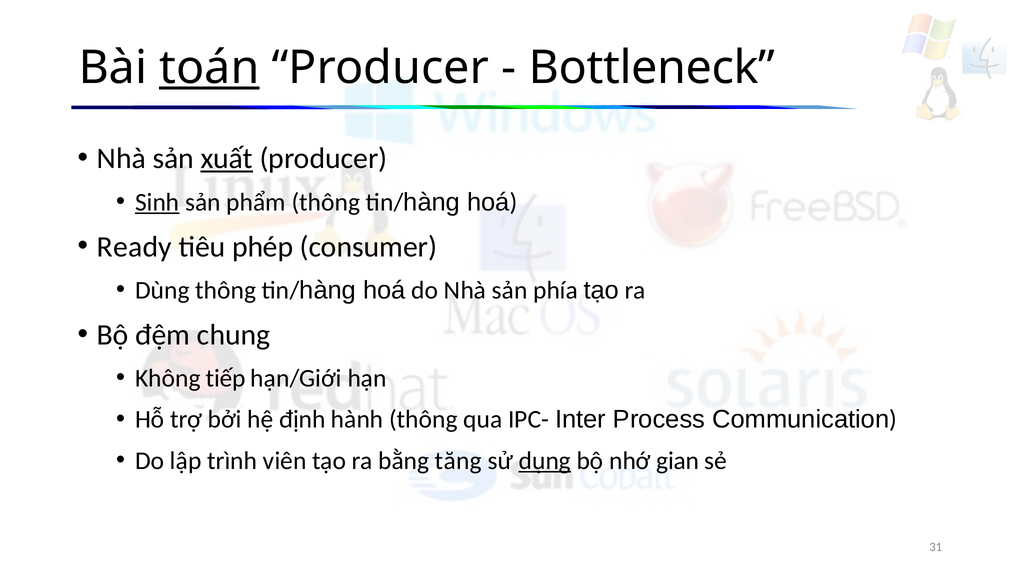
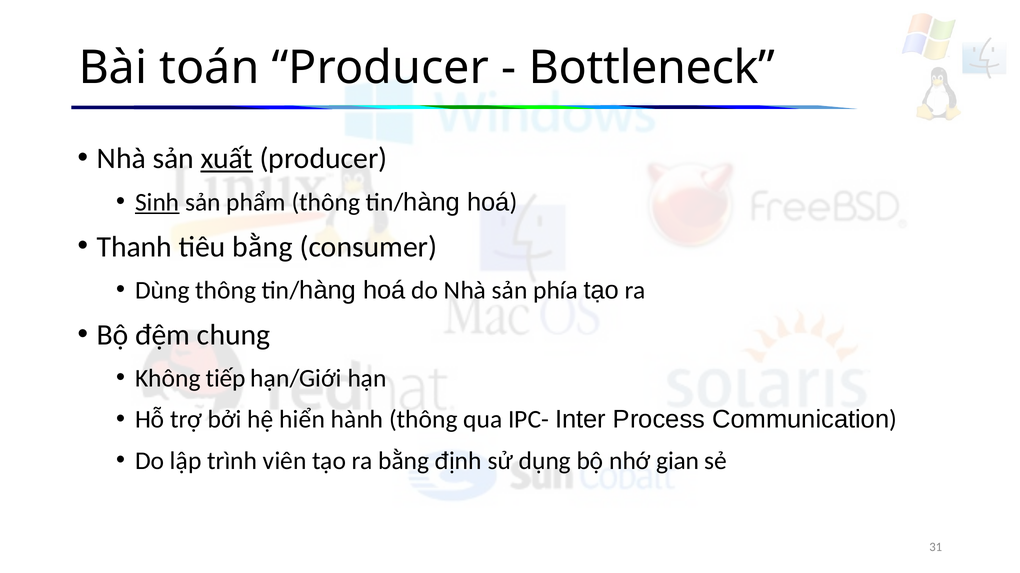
toán underline: present -> none (209, 68)
Ready: Ready -> Thanh (134, 247)
tiêu phép: phép -> bằng (262, 247)
định: định -> hiển (302, 420)
tăng: tăng -> định (458, 461)
dụng underline: present -> none (545, 461)
